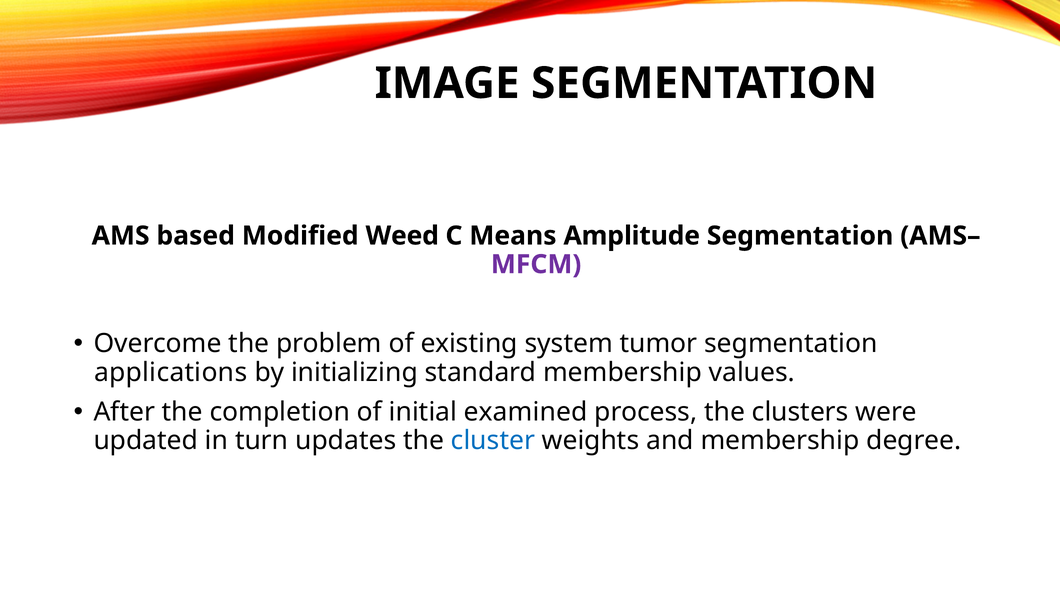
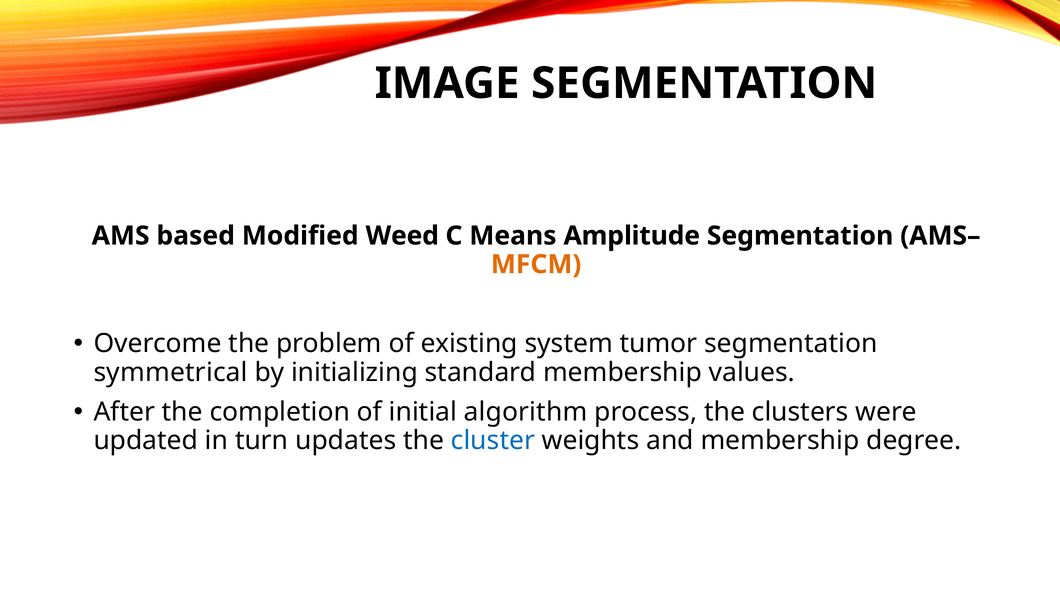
MFCM colour: purple -> orange (536, 264)
applications: applications -> symmetrical (171, 372)
examined: examined -> algorithm (526, 412)
